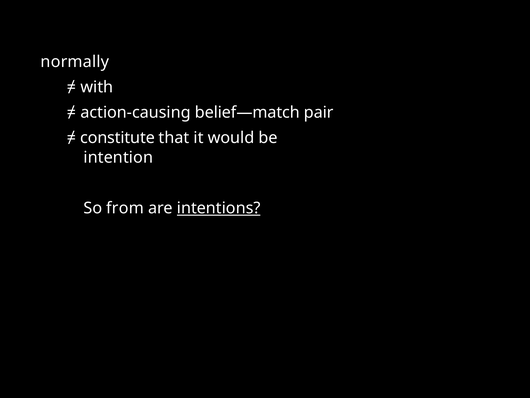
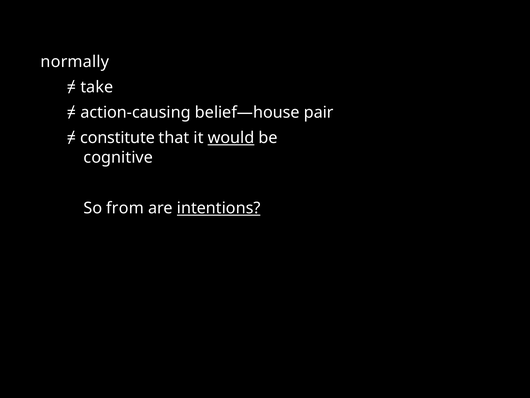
with: with -> take (97, 87)
belief—match: belief—match -> belief—house (247, 112)
would underline: none -> present (231, 138)
intention: intention -> cognitive (118, 157)
